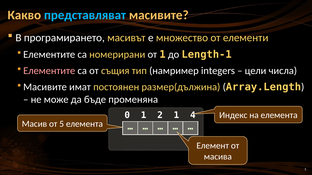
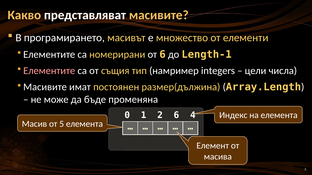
представляват colour: light blue -> white (85, 15)
от 1: 1 -> 6 (163, 55)
2 1: 1 -> 6 (176, 115)
